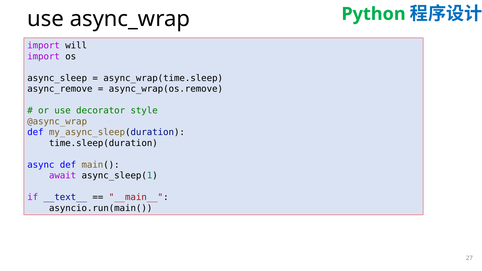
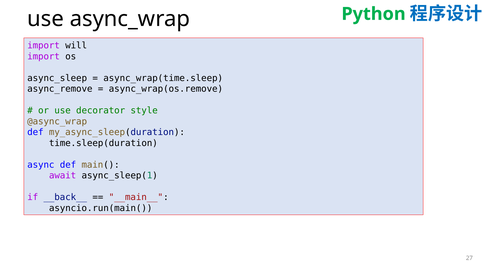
__text__: __text__ -> __back__ (65, 197)
